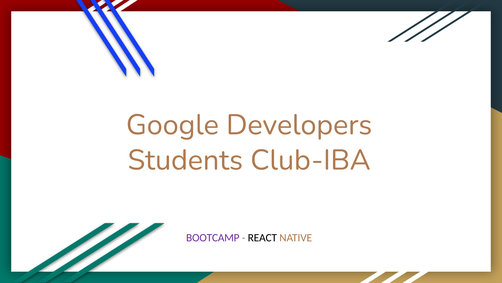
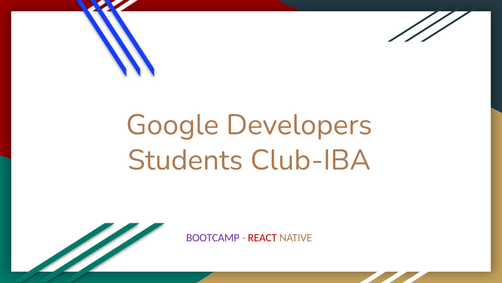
REACT colour: black -> red (262, 237)
